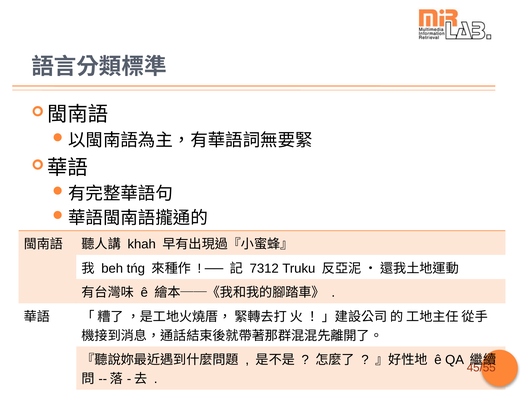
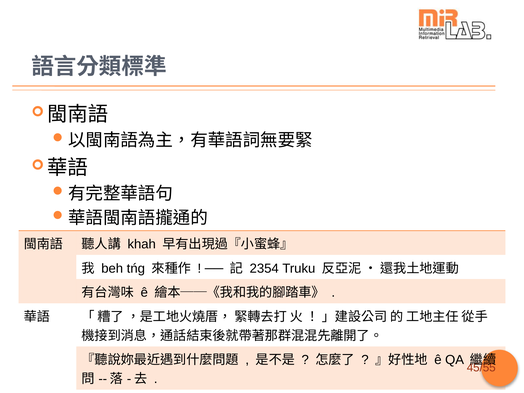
7312: 7312 -> 2354 (264, 268)
